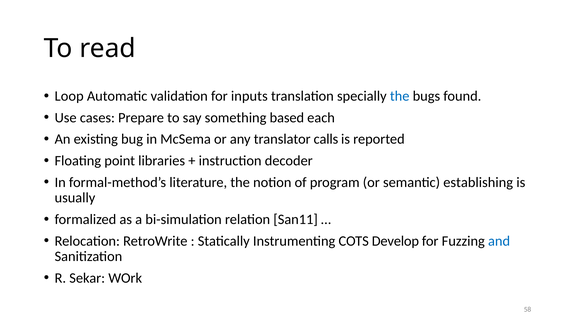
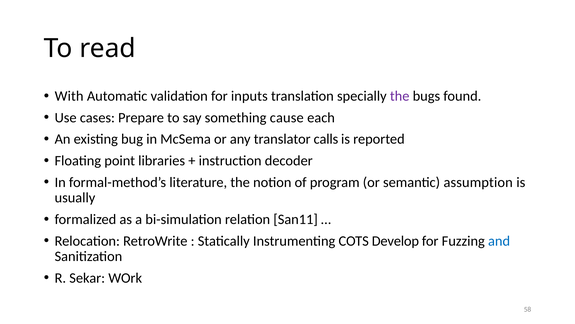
Loop: Loop -> With (69, 96)
the colour: blue -> purple (400, 96)
based: based -> cause (287, 117)
establishing: establishing -> assumption (478, 182)
